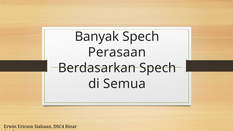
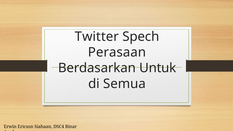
Banyak: Banyak -> Twitter (97, 37)
Berdasarkan Spech: Spech -> Untuk (158, 68)
